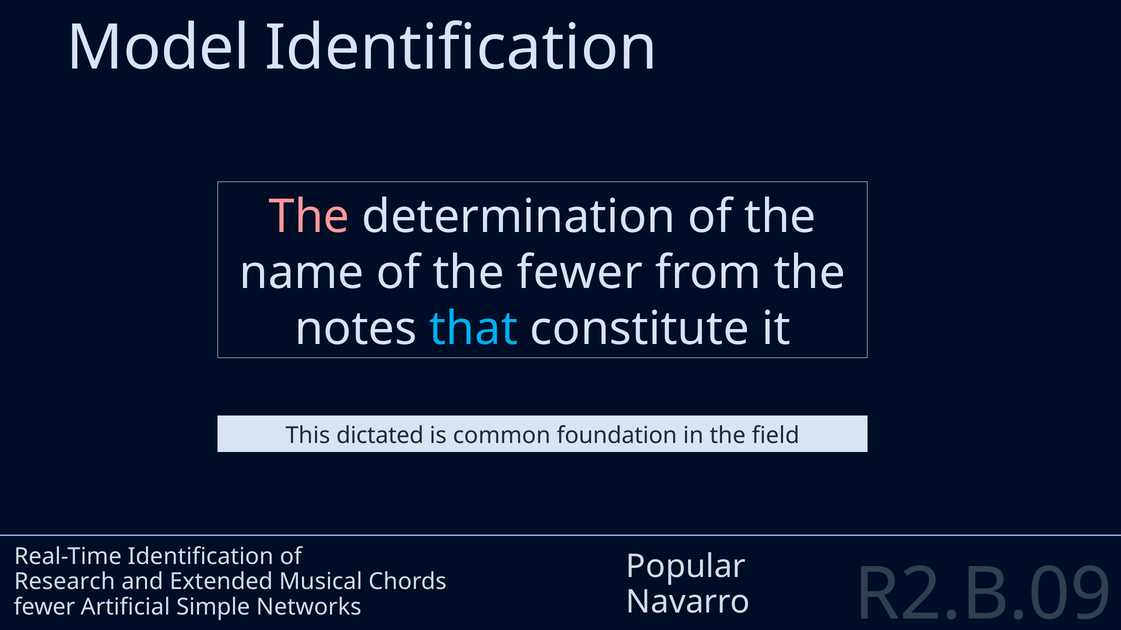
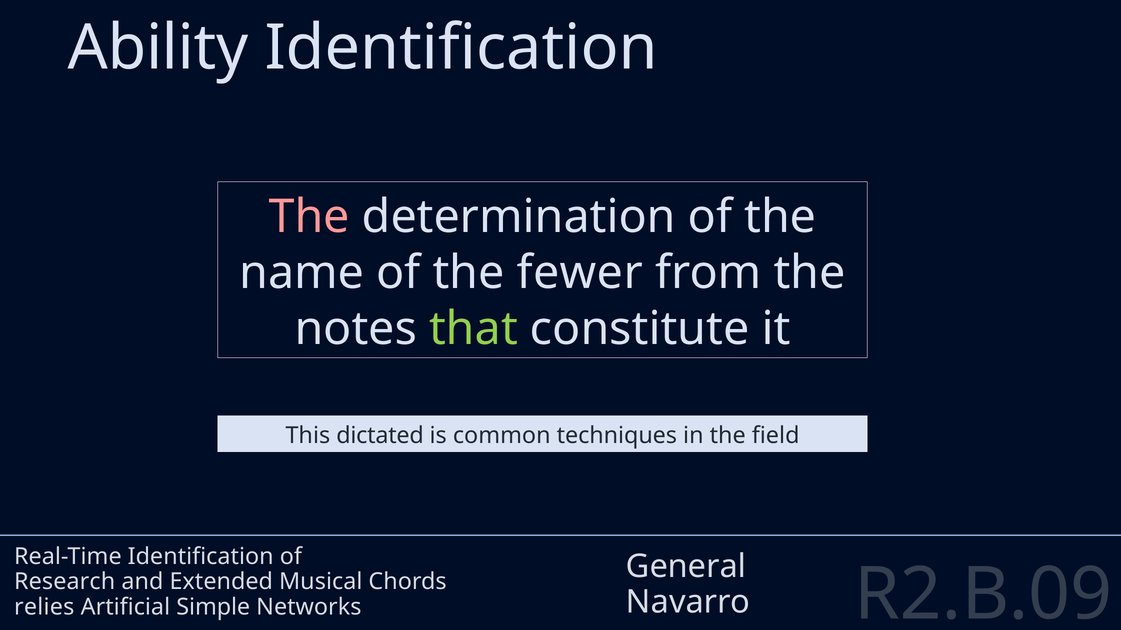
Model: Model -> Ability (158, 48)
that colour: light blue -> light green (474, 329)
foundation: foundation -> techniques (617, 436)
Popular: Popular -> General (686, 567)
fewer: fewer -> relies (44, 607)
